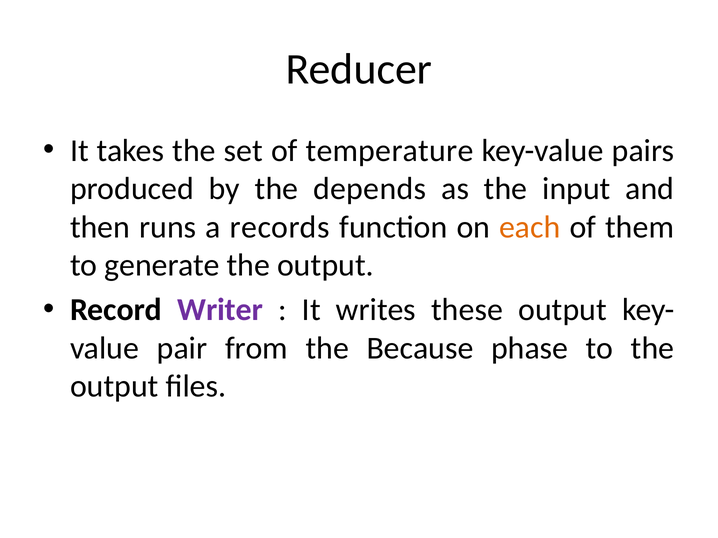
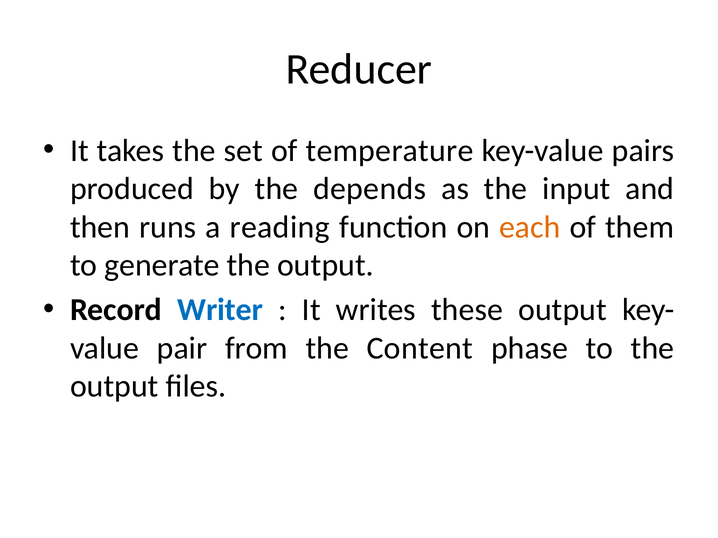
records: records -> reading (280, 227)
Writer colour: purple -> blue (220, 310)
Because: Because -> Content (420, 349)
